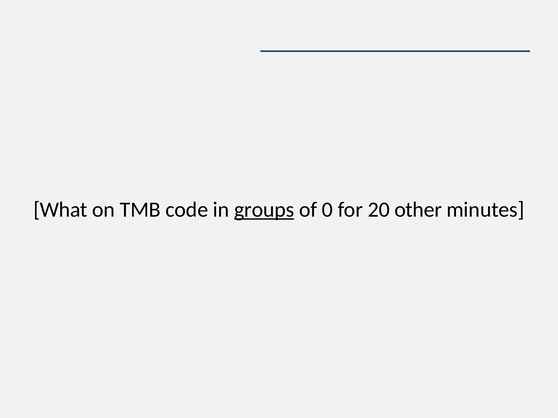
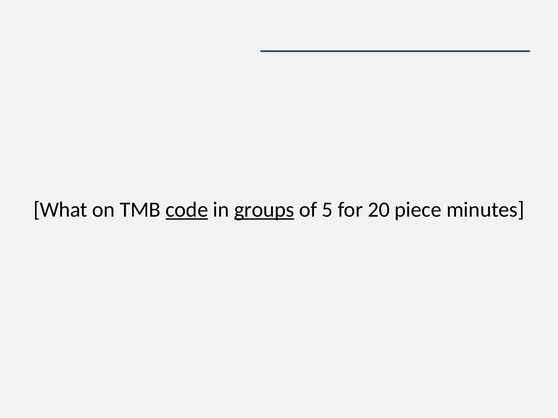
code underline: none -> present (187, 210)
0: 0 -> 5 (327, 210)
other: other -> piece (418, 210)
